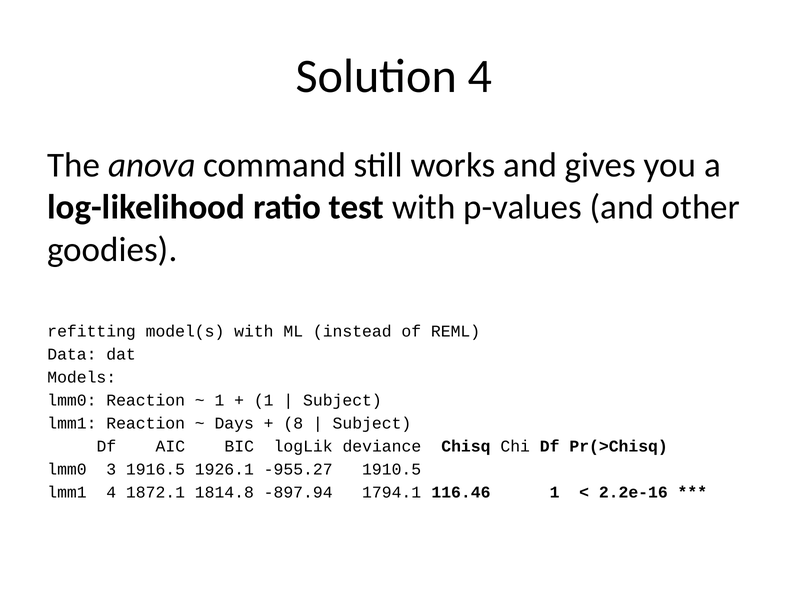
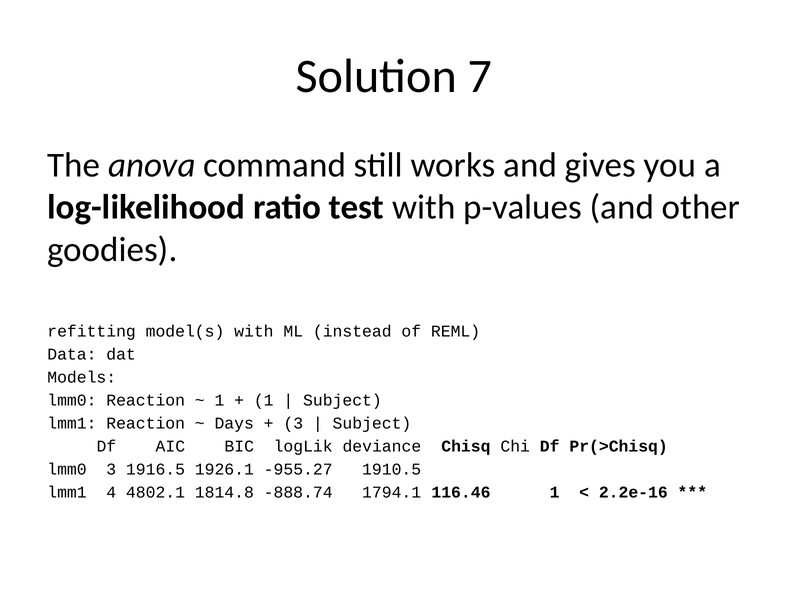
Solution 4: 4 -> 7 (480, 76)
8: 8 -> 3 (293, 423)
1872.1: 1872.1 -> 4802.1 (156, 492)
-897.94: -897.94 -> -888.74 (298, 492)
